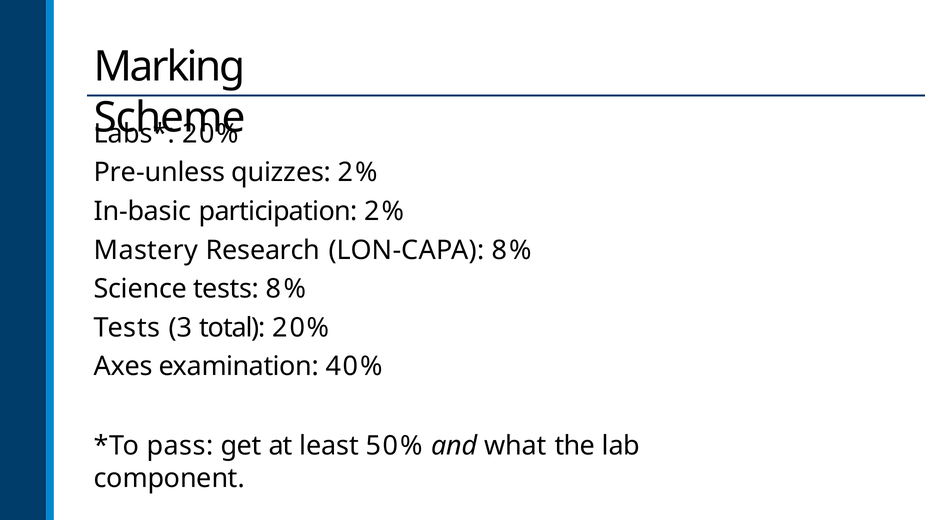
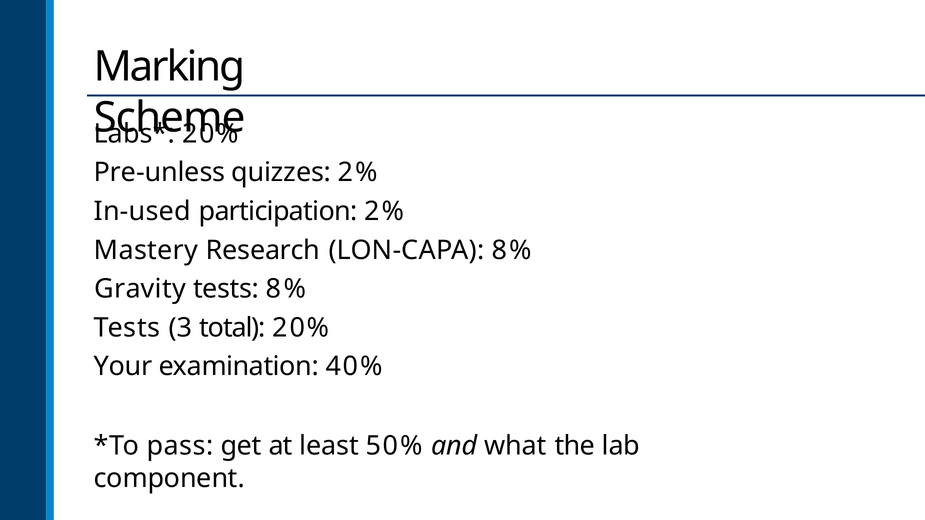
In-basic: In-basic -> In-used (142, 211)
Science: Science -> Gravity (140, 289)
Axes: Axes -> Your (123, 367)
